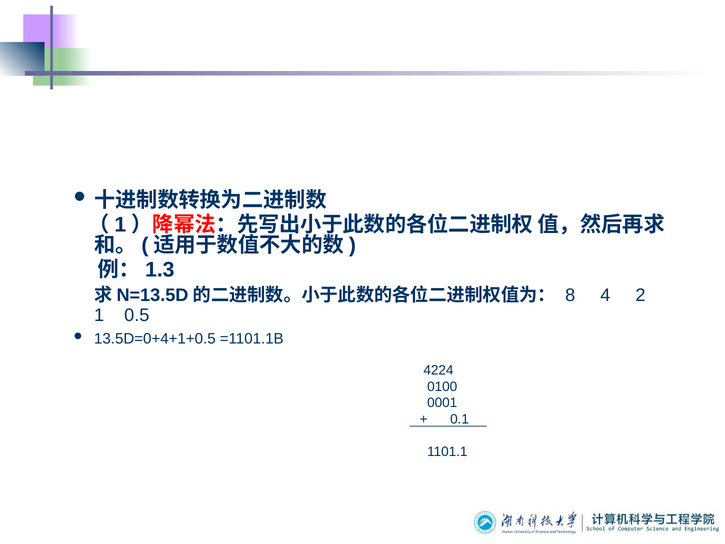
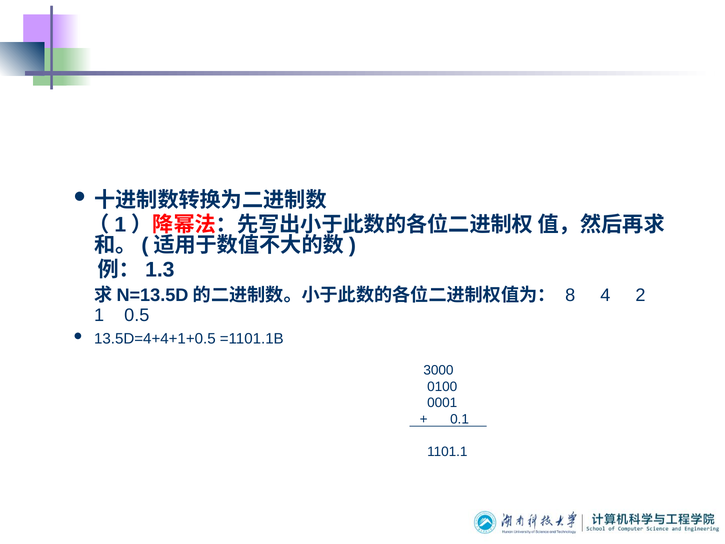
13.5D=0+4+1+0.5: 13.5D=0+4+1+0.5 -> 13.5D=4+4+1+0.5 (155, 339)
4224: 4224 -> 3000 (438, 370)
